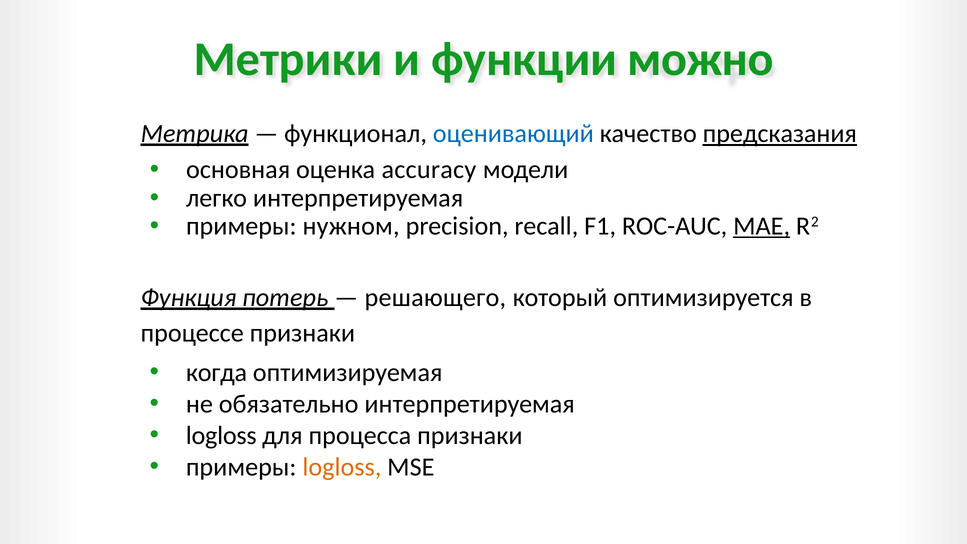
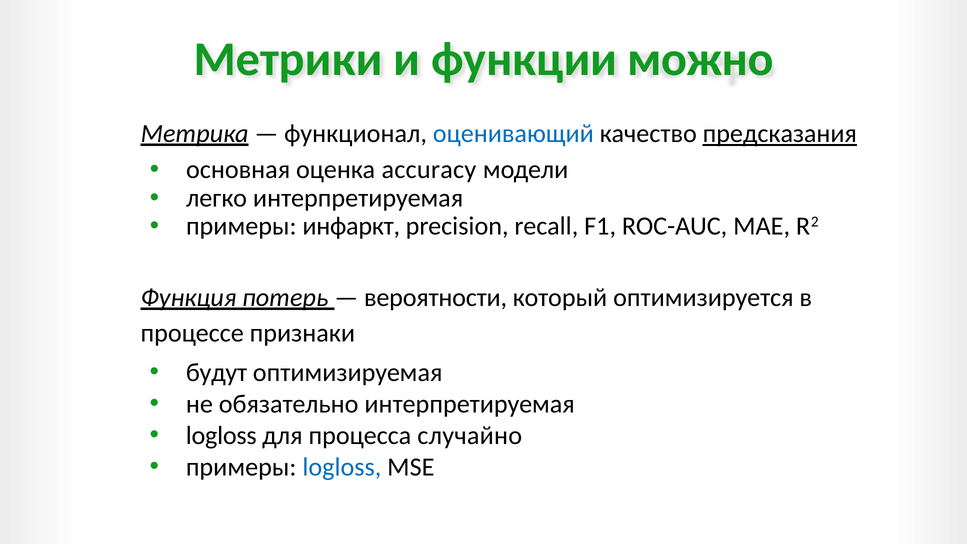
нужном: нужном -> инфаркт (351, 226)
MAE underline: present -> none (762, 226)
решающего: решающего -> вероятности (436, 297)
когда: когда -> будут (217, 373)
процесса признаки: признаки -> случайно (470, 436)
logloss colour: orange -> blue (342, 467)
